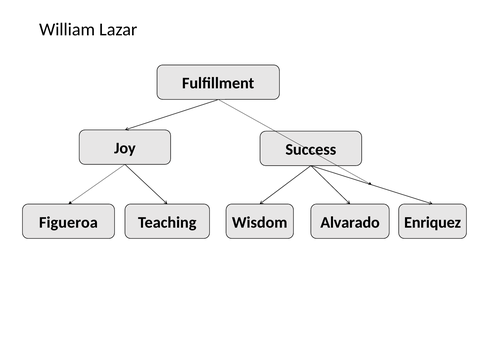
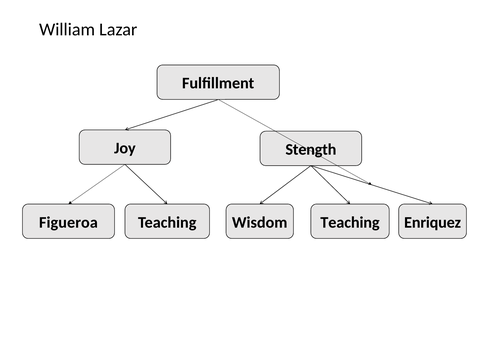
Success: Success -> Stength (311, 150)
Alvarado: Alvarado -> Teaching (350, 222)
